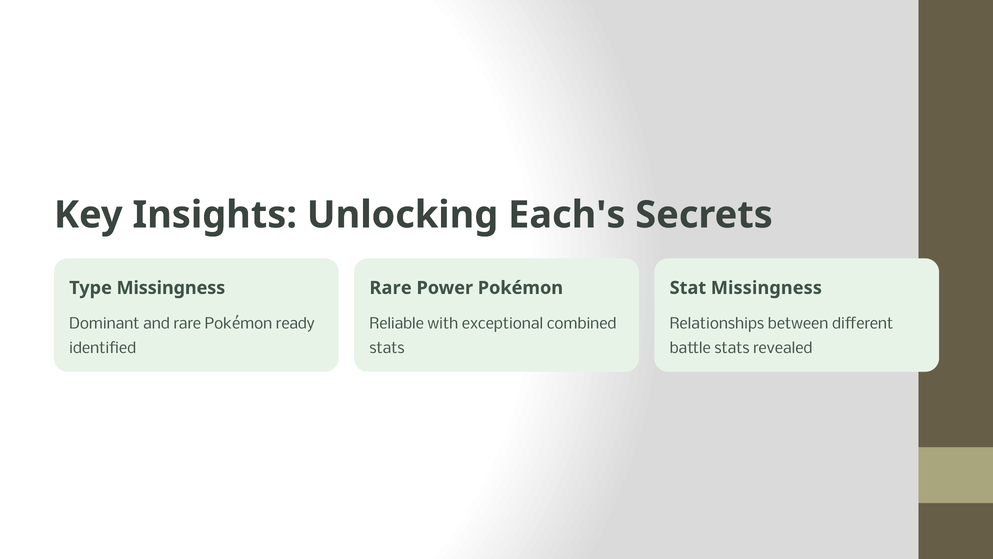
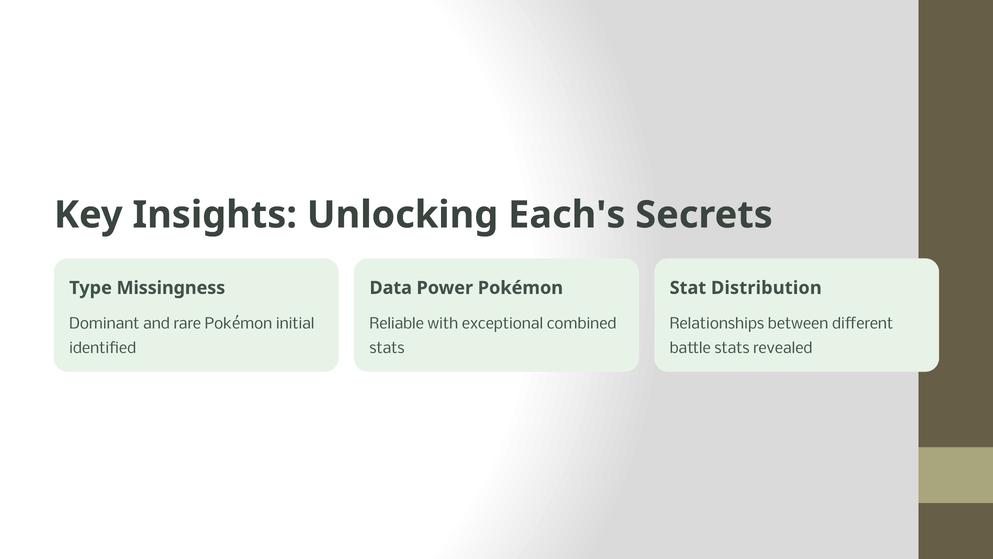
Rare: Rare -> Data (391, 288)
Stat Missingness: Missingness -> Distribution (766, 288)
ready: ready -> initial (295, 324)
